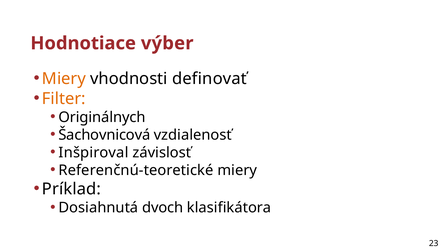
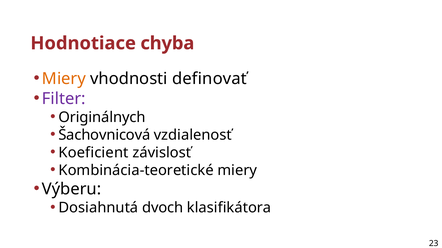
výber: výber -> chyba (167, 43)
Filter colour: orange -> purple (64, 99)
Inšpiroval: Inšpiroval -> Koeficient (94, 153)
Referenčnú-teoretické: Referenčnú-teoretické -> Kombinácia-teoretické (136, 171)
Príklad: Príklad -> Výberu (72, 190)
